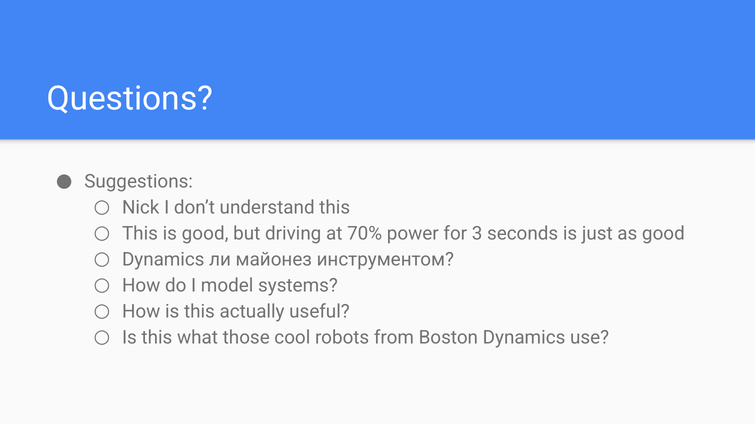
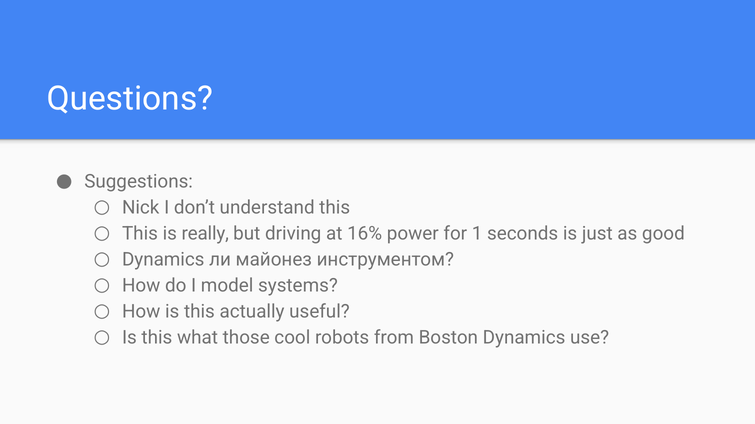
is good: good -> really (205, 234)
70%: 70% -> 16% (365, 234)
3: 3 -> 1 (477, 234)
